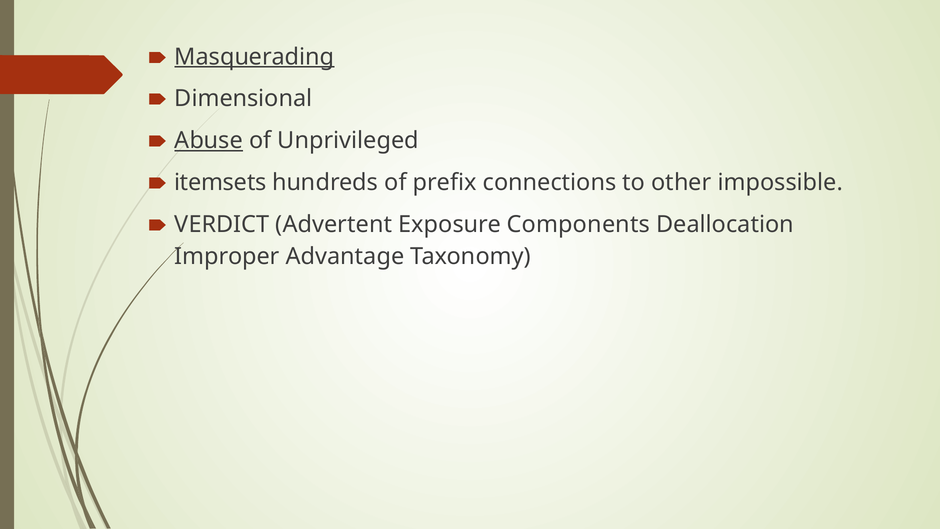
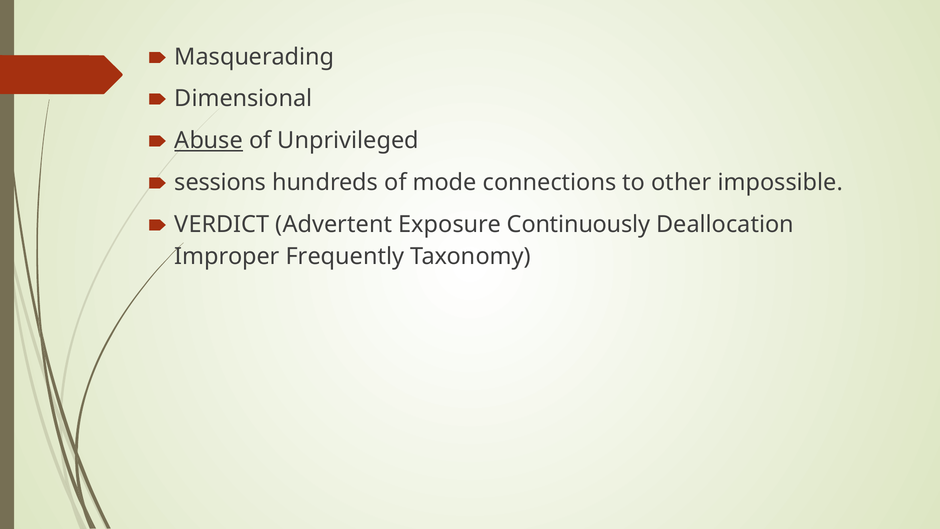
Masquerading underline: present -> none (254, 57)
itemsets: itemsets -> sessions (220, 182)
prefix: prefix -> mode (445, 182)
Components: Components -> Continuously (579, 224)
Advantage: Advantage -> Frequently (345, 256)
